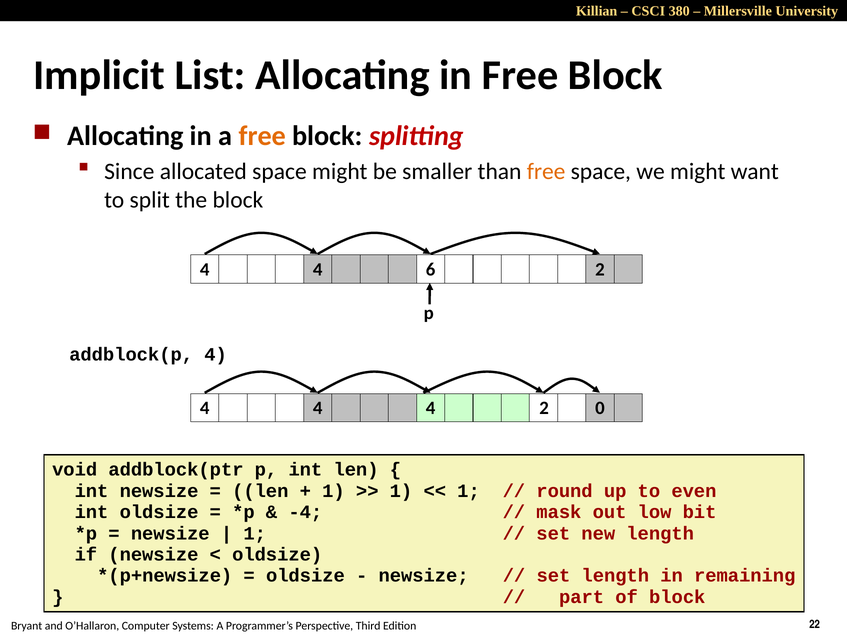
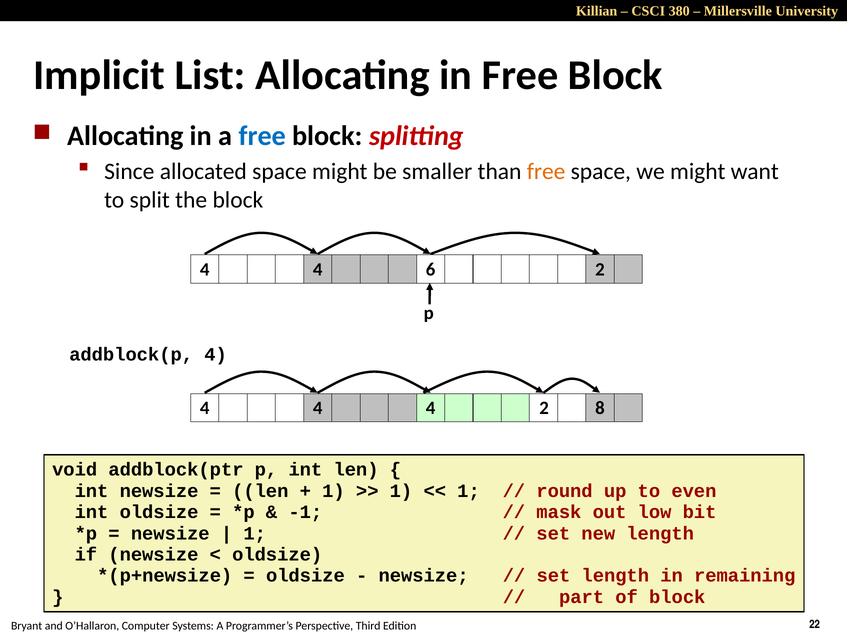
free colour: orange -> blue (262, 136)
0: 0 -> 8 (600, 408)
-4: -4 -> -1 (305, 512)
